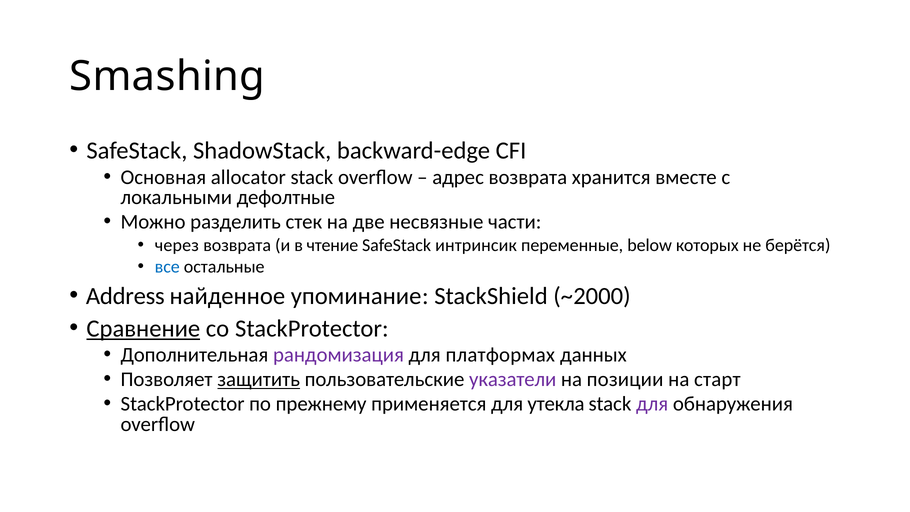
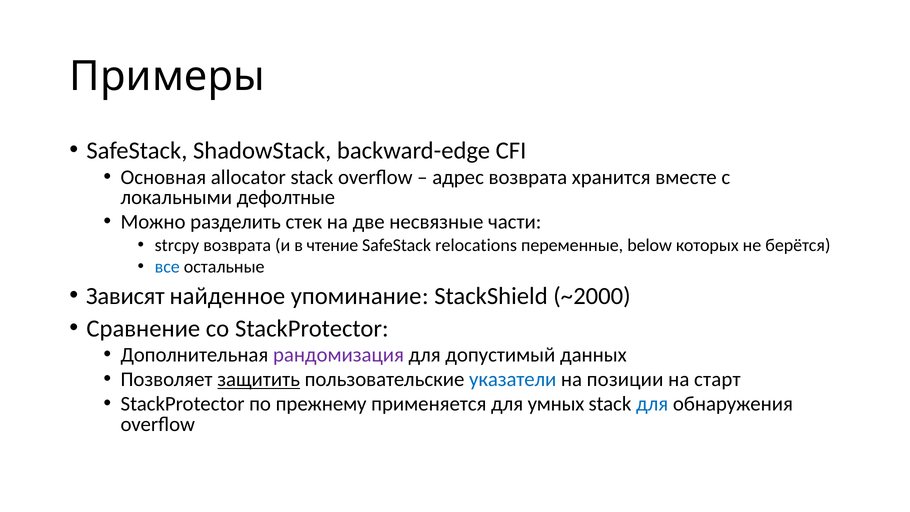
Smashing: Smashing -> Примеры (167, 76)
через: через -> strcpy (177, 245)
интринсик: интринсик -> relocations (476, 245)
Address: Address -> Зависят (125, 296)
Сравнение underline: present -> none (143, 328)
платформах: платформах -> допустимый (500, 355)
указатели colour: purple -> blue (513, 379)
утекла: утекла -> умных (556, 404)
для colour: purple -> blue (652, 404)
